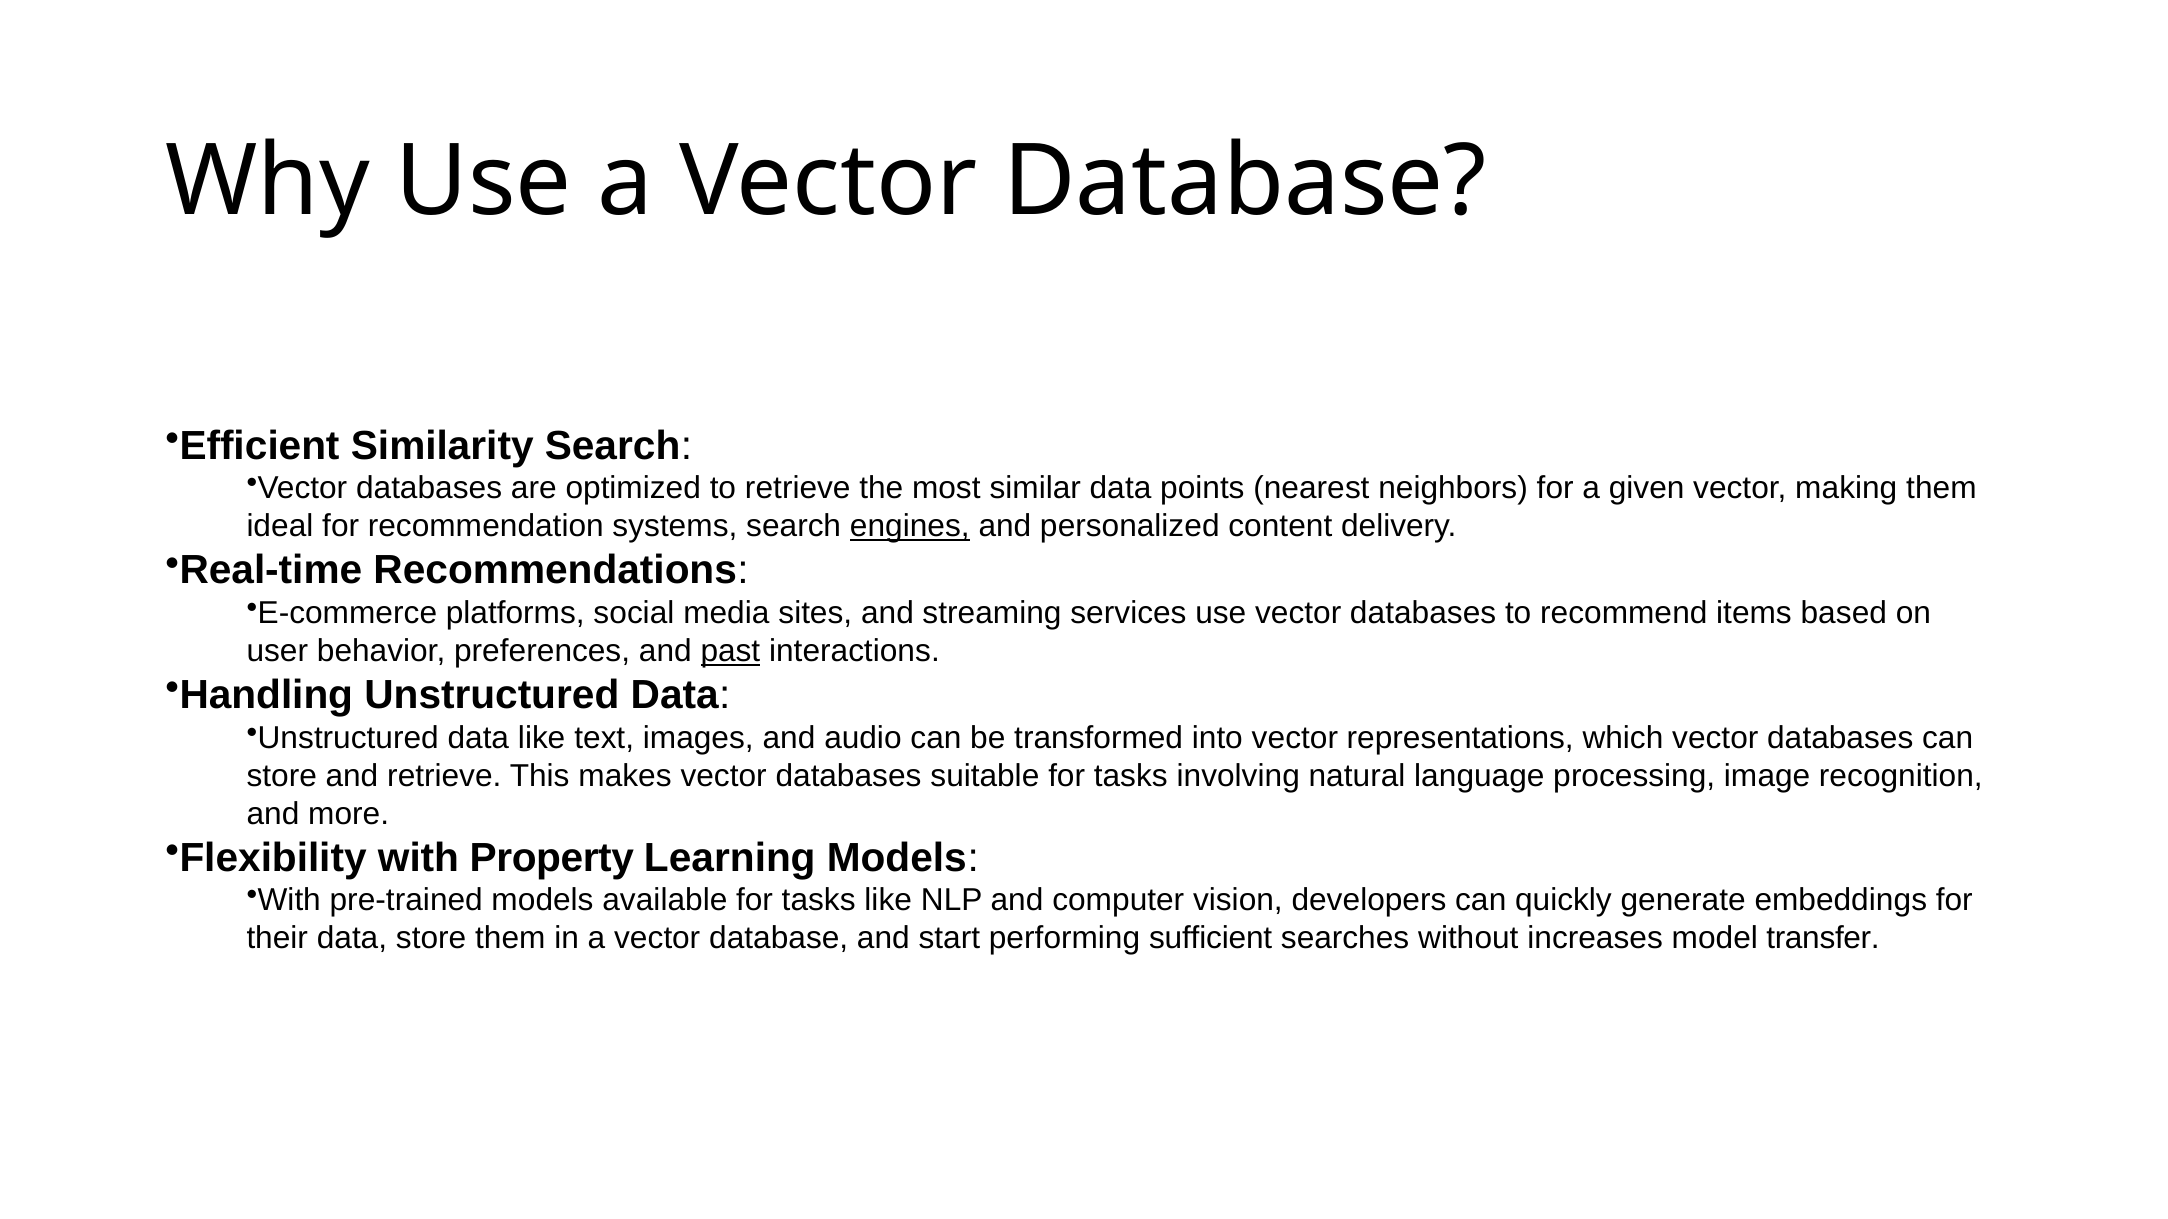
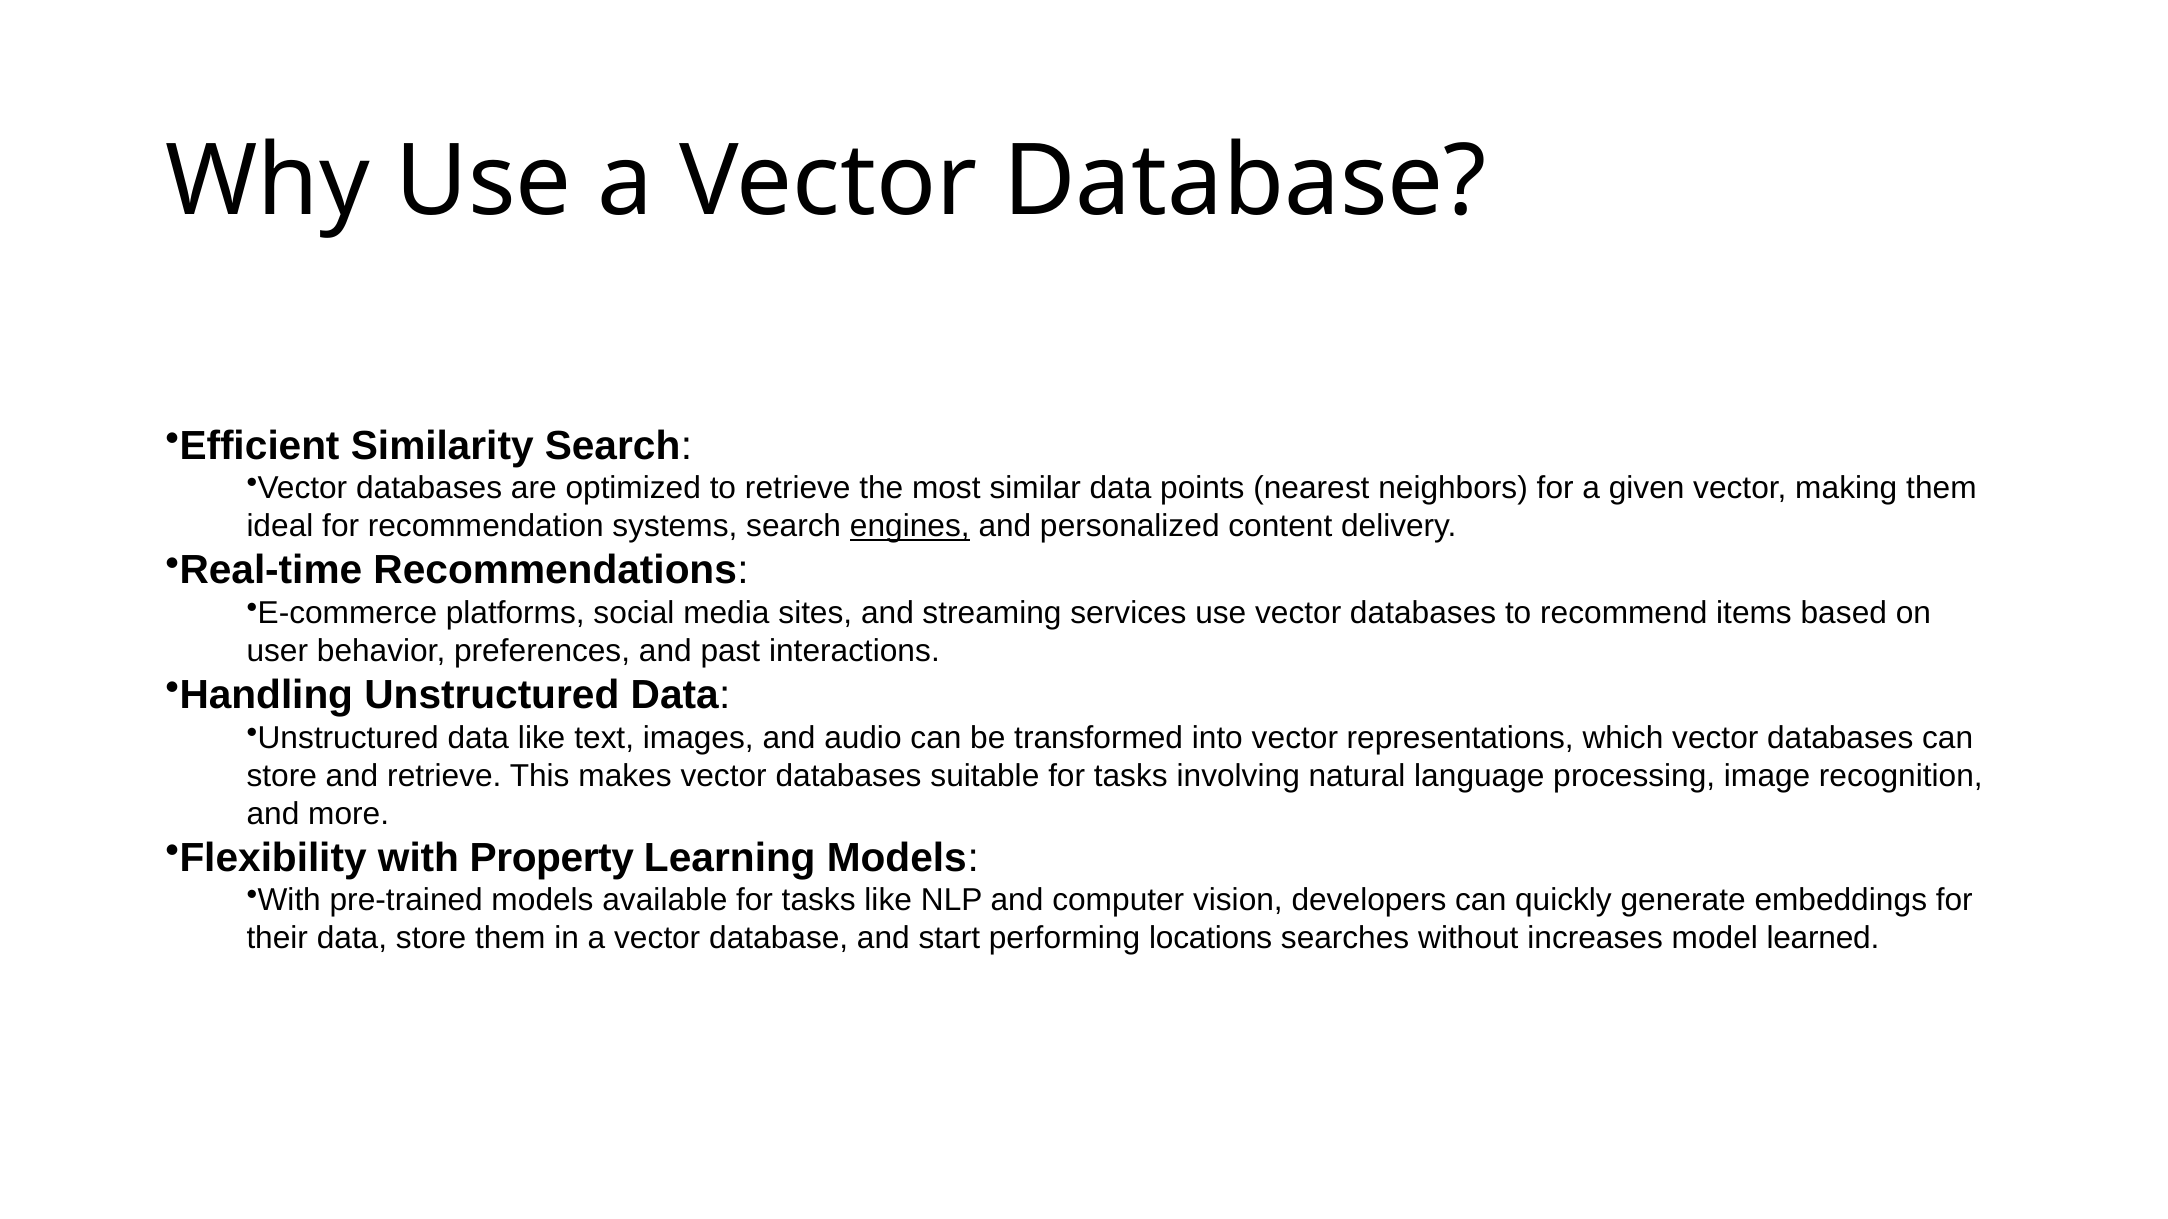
past underline: present -> none (730, 651)
sufficient: sufficient -> locations (1211, 939)
transfer: transfer -> learned (1823, 939)
